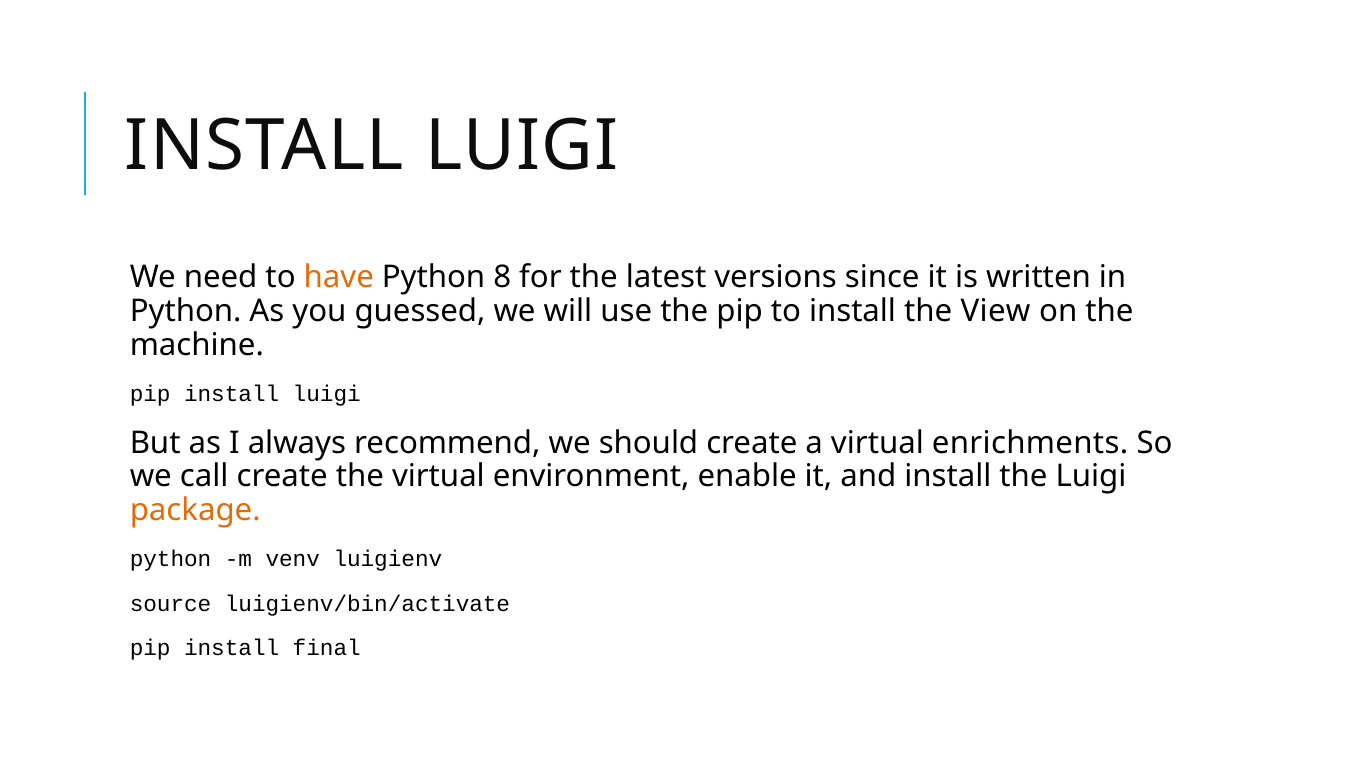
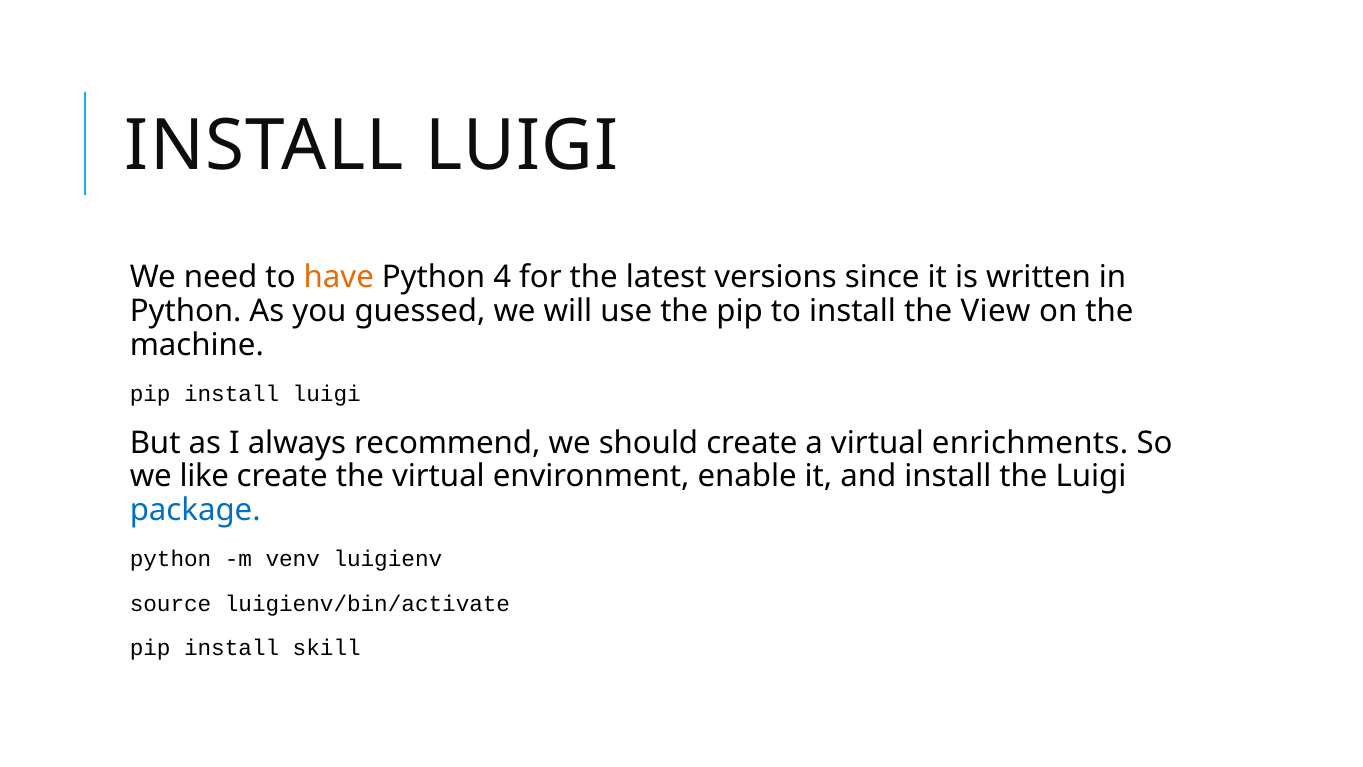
8: 8 -> 4 (502, 277)
call: call -> like (204, 476)
package colour: orange -> blue (195, 510)
final: final -> skill (327, 648)
